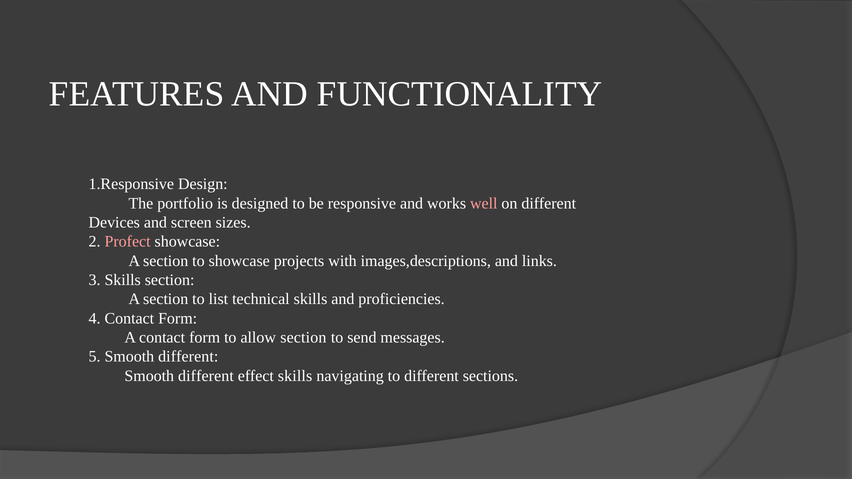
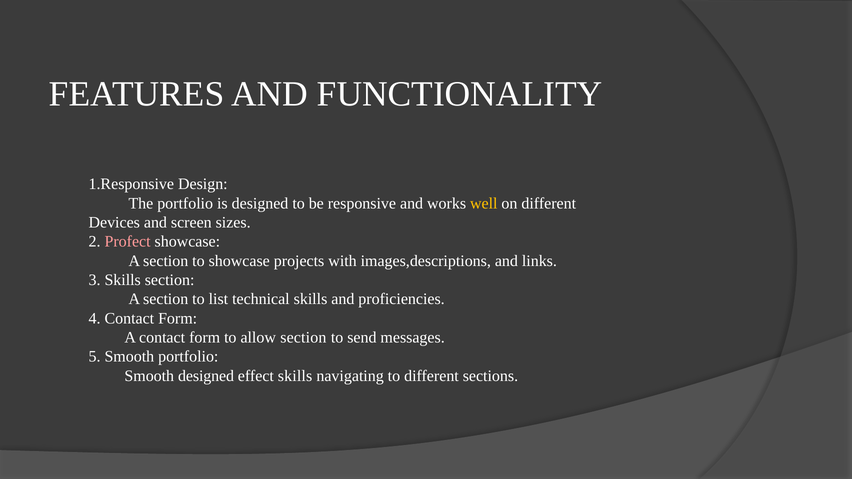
well colour: pink -> yellow (484, 203)
5 Smooth different: different -> portfolio (188, 357)
different: different -> designed (206, 376)
